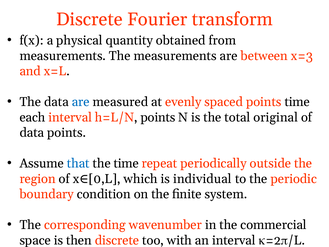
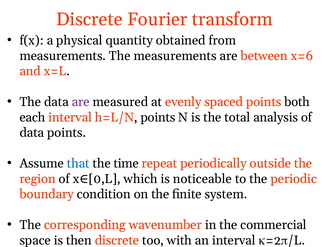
x=3: x=3 -> x=6 (302, 56)
are colour: blue -> purple (81, 102)
points time: time -> both (297, 102)
original: original -> analysis (276, 117)
individual: individual -> noticeable (202, 179)
